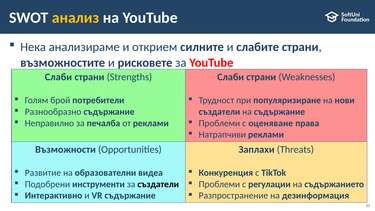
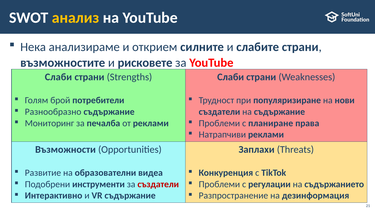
Неправилно: Неправилно -> Мониторинг (49, 123)
оценяване: оценяване -> планиране (271, 123)
създатели colour: black -> red (158, 184)
